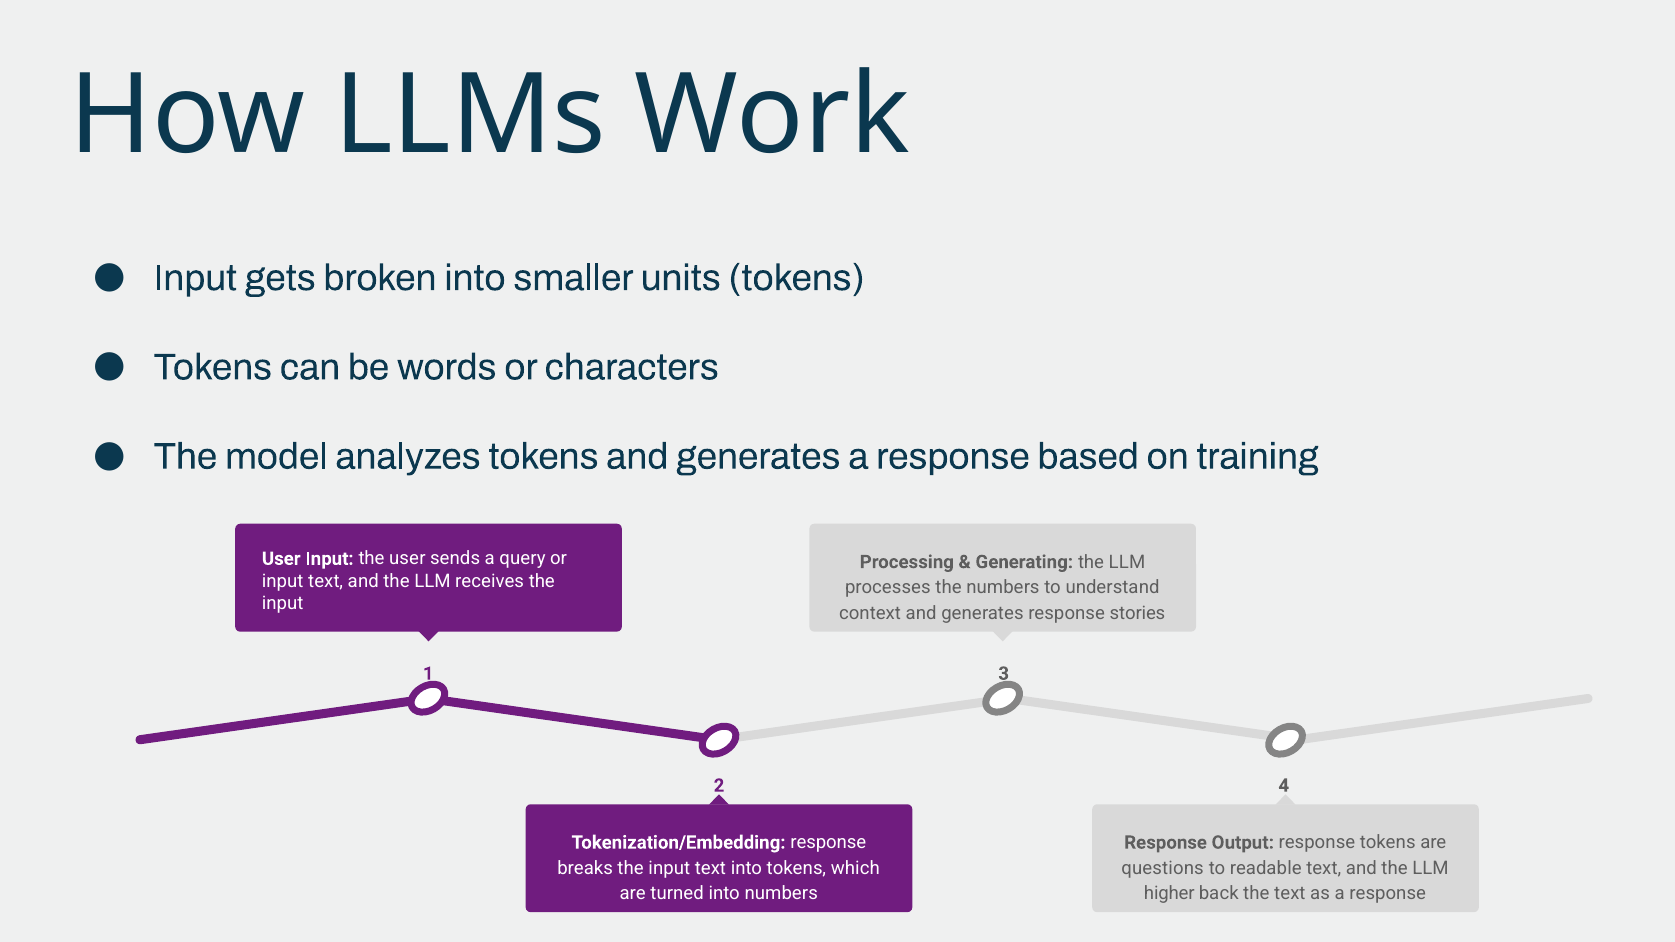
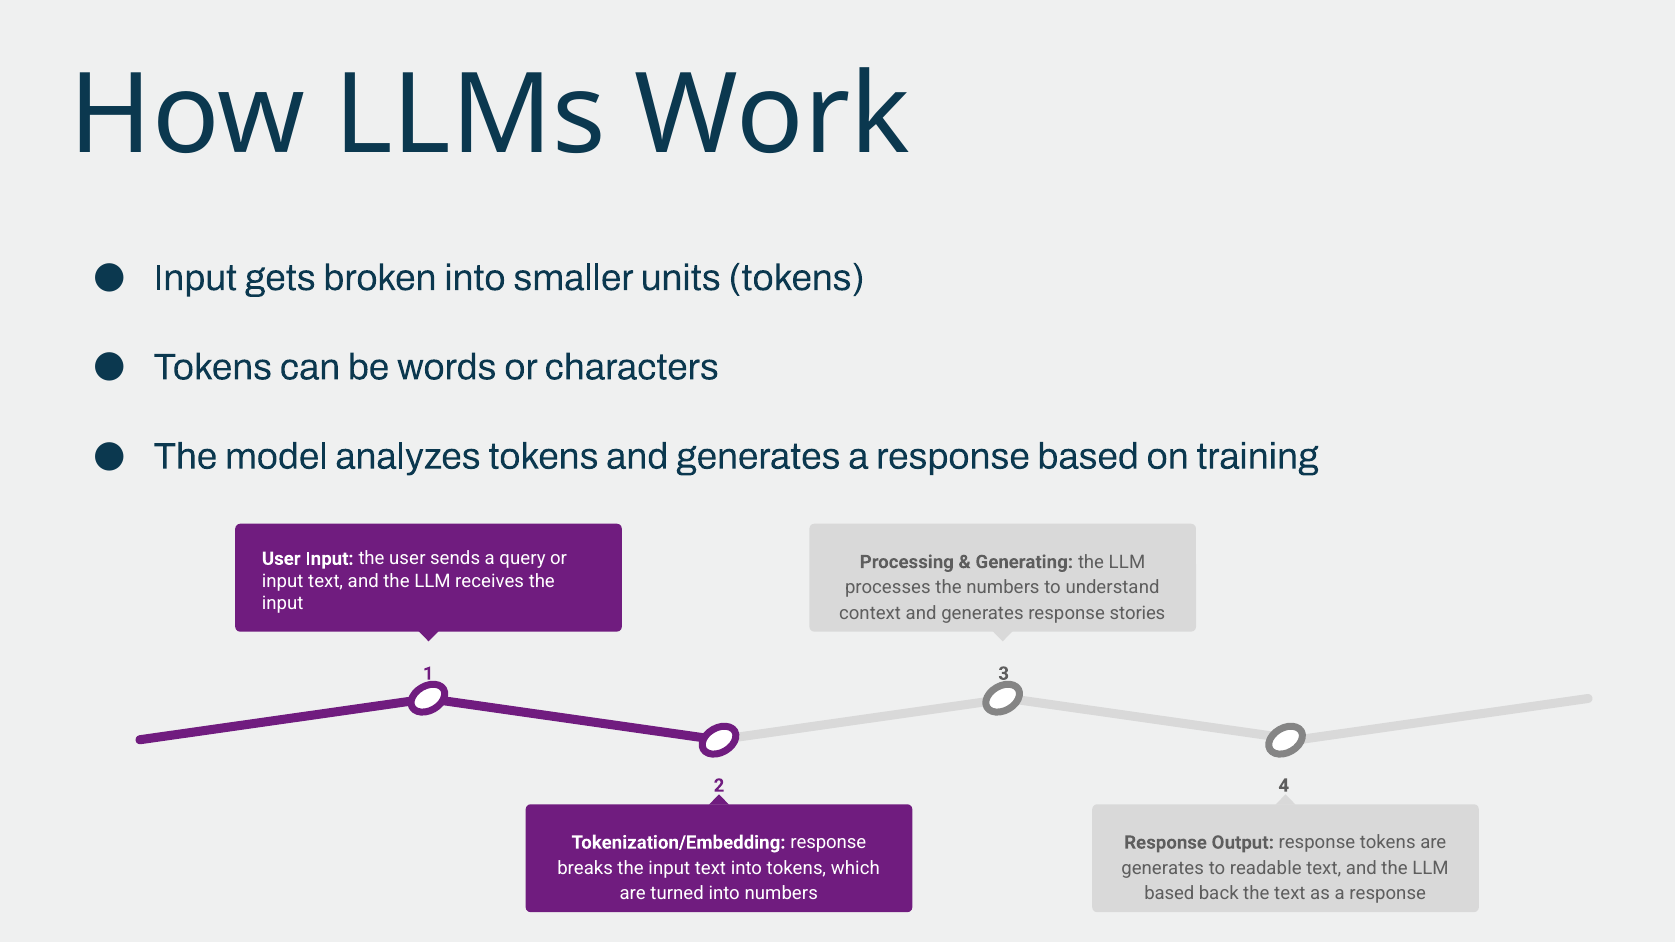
questions: questions -> generates (1163, 868)
higher: higher -> based (1169, 894)
